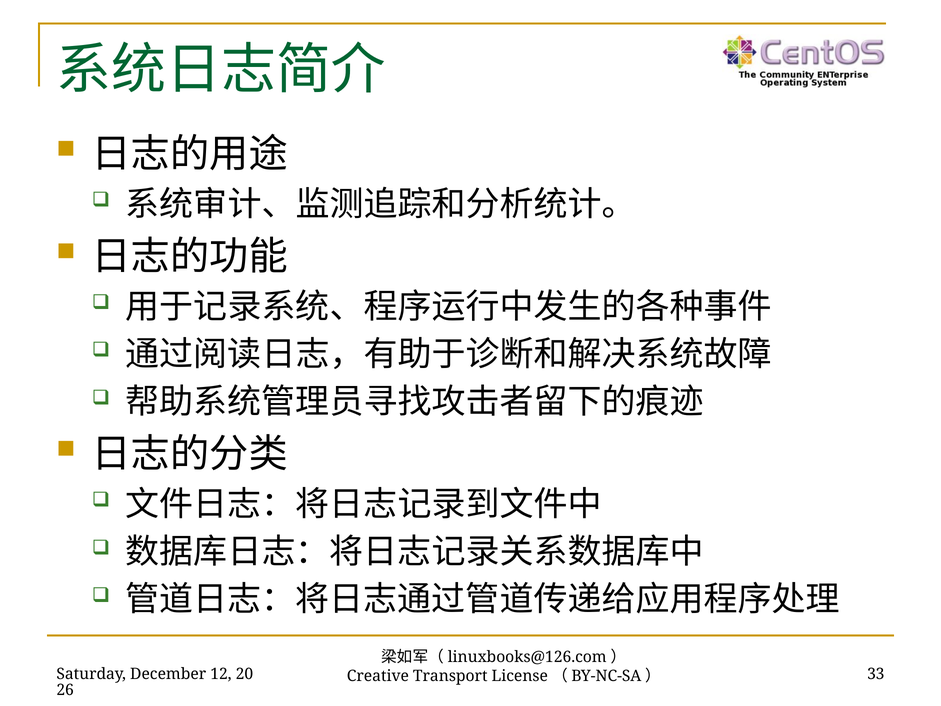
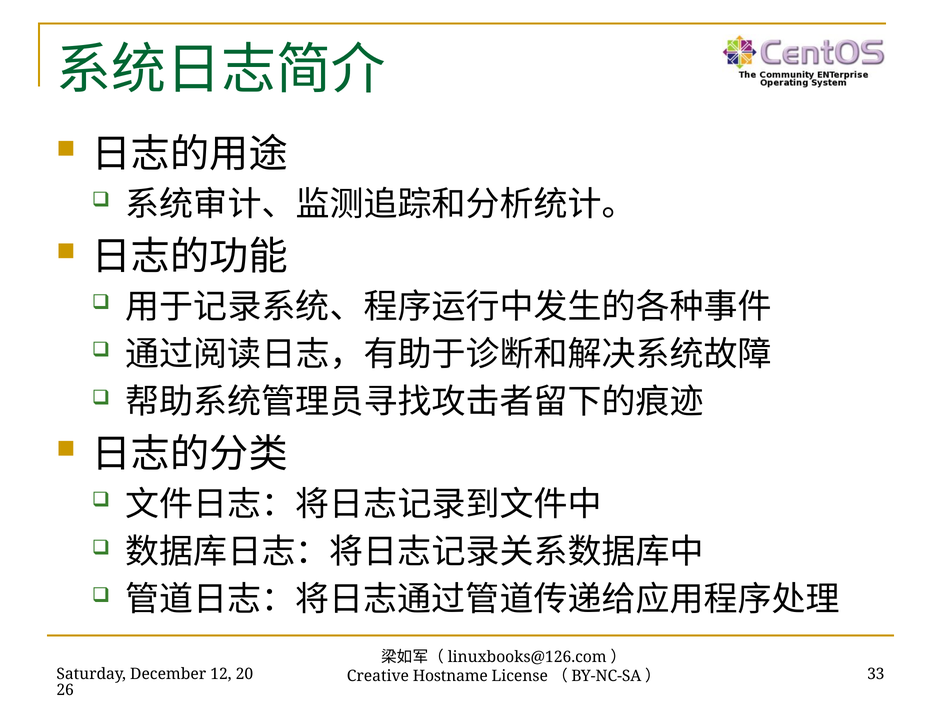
Transport: Transport -> Hostname (450, 676)
